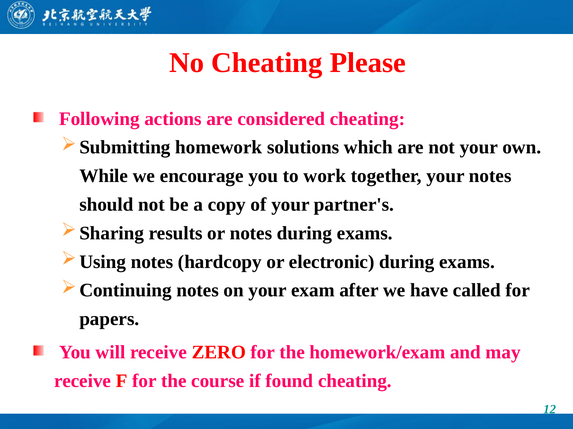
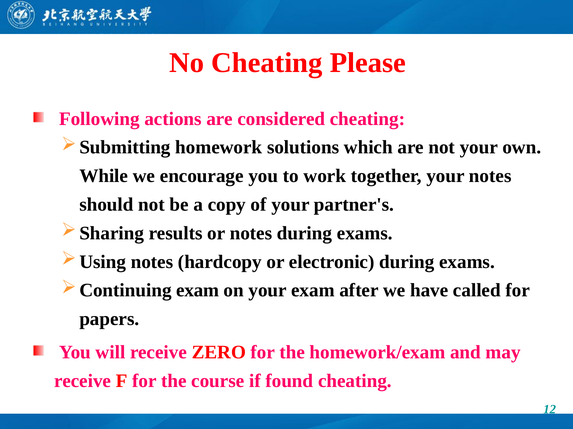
notes: notes -> exam (198, 291)
